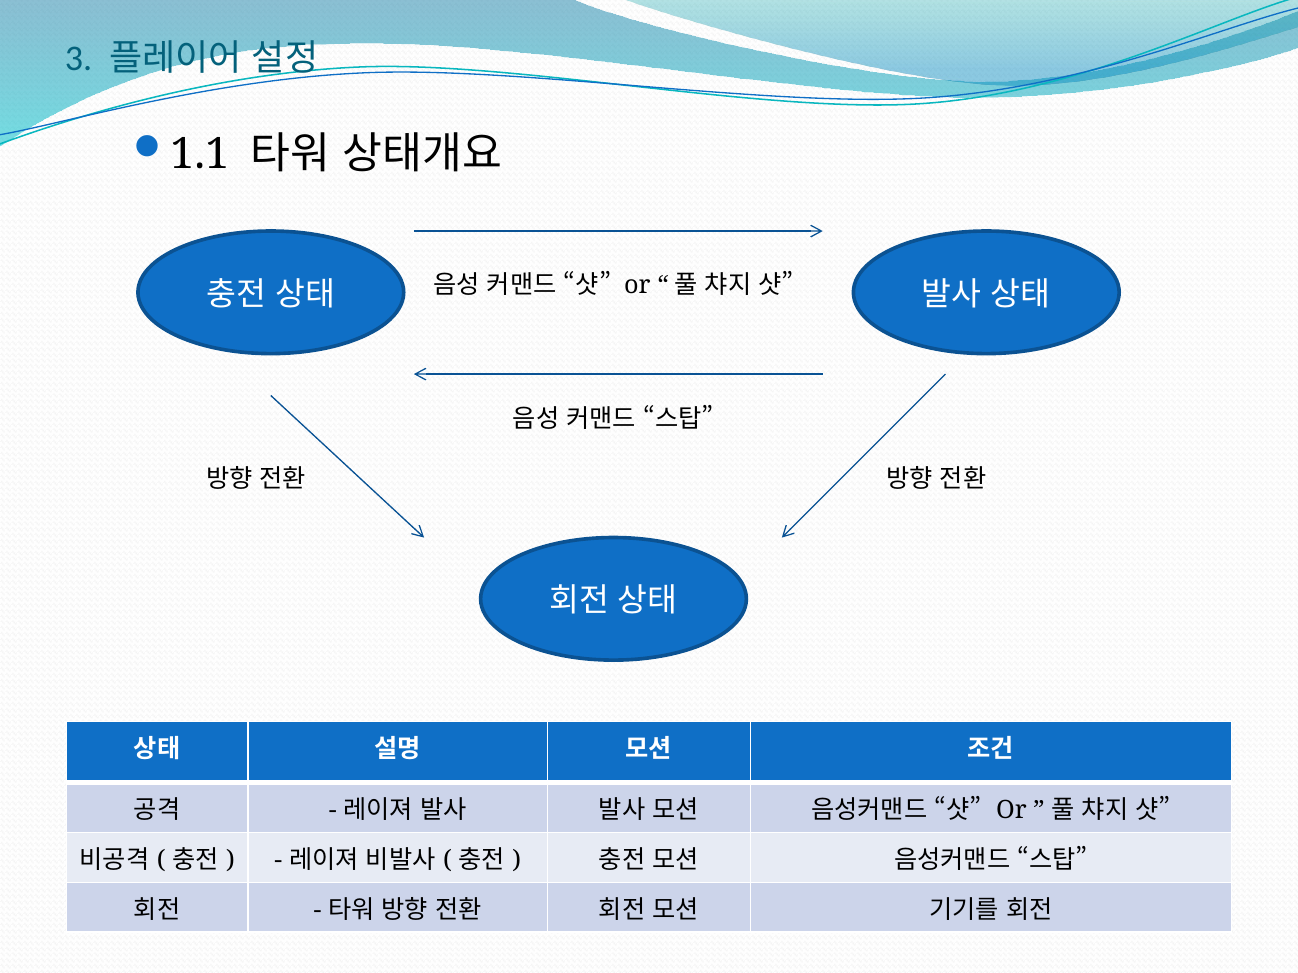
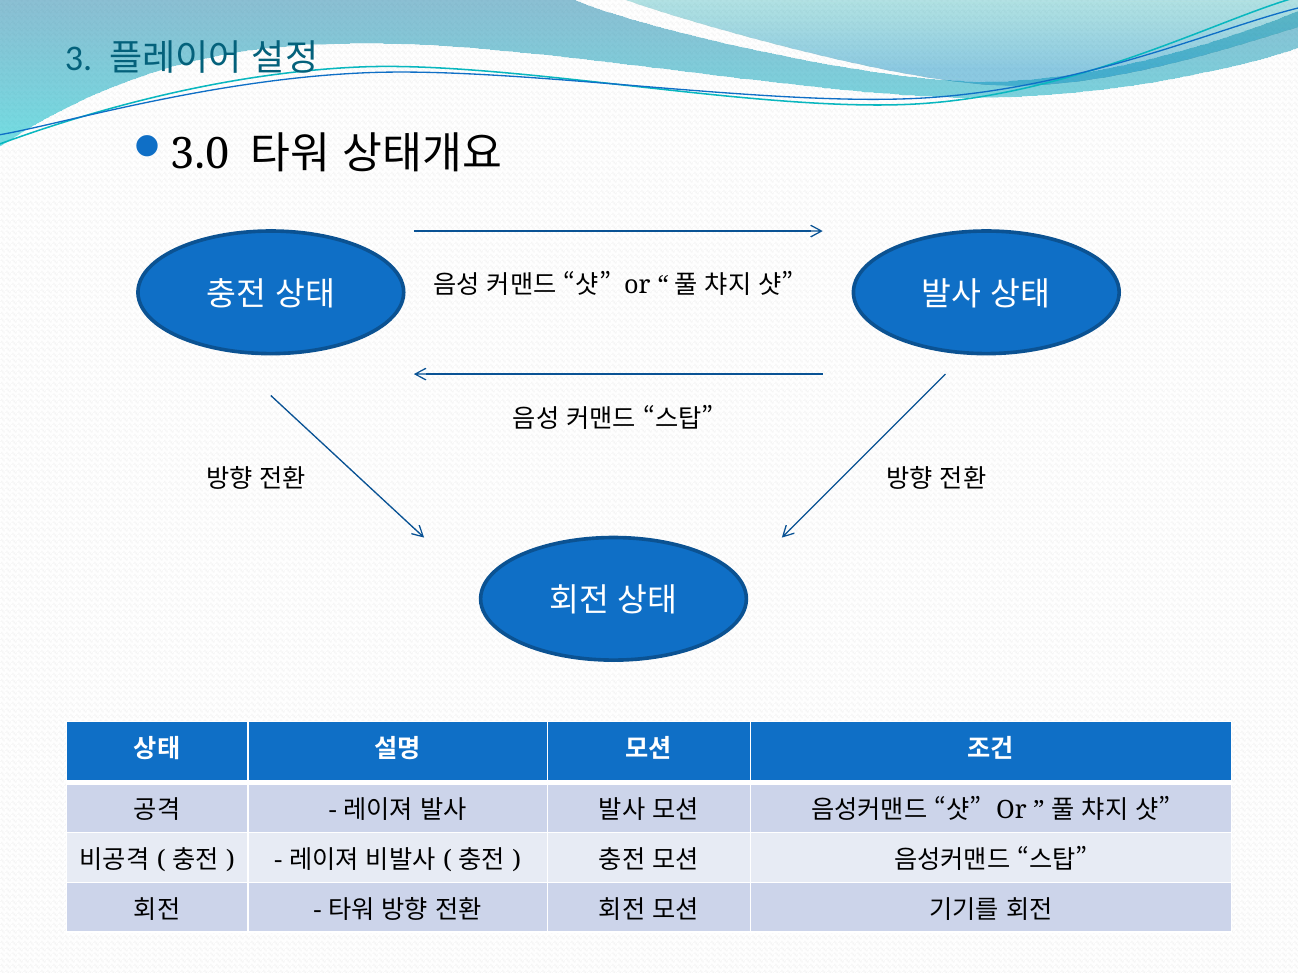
1.1: 1.1 -> 3.0 (200, 154)
